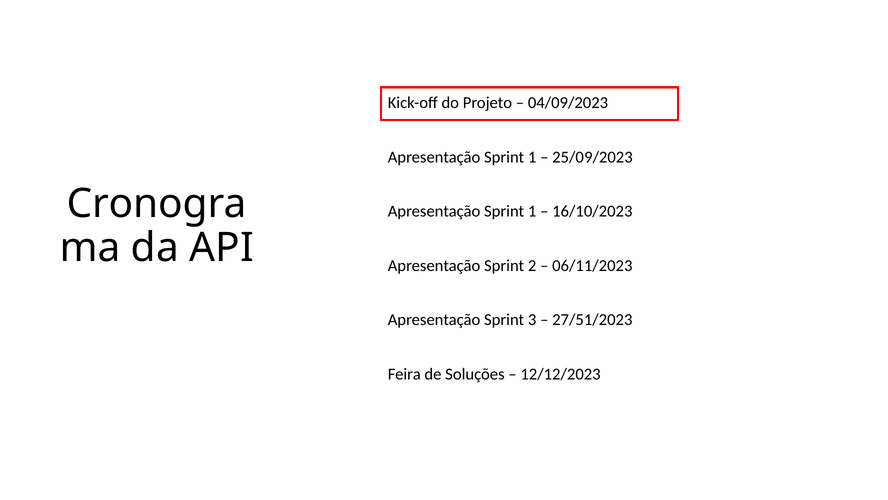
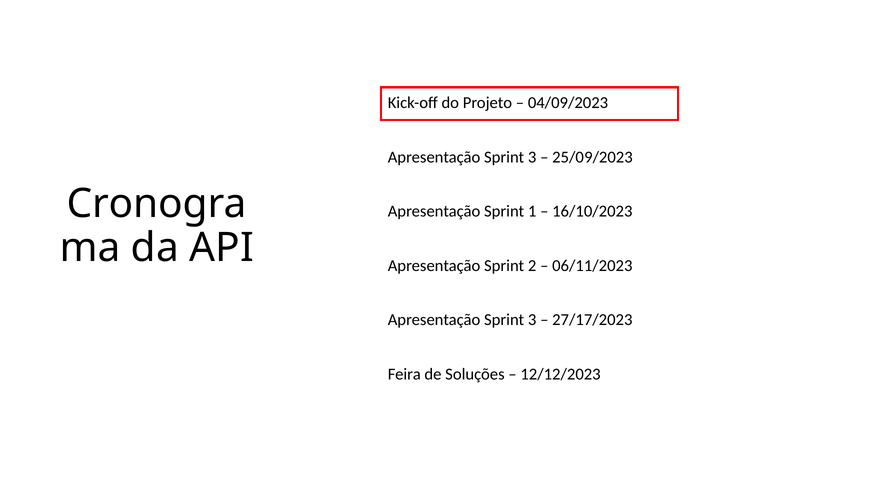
1: 1 -> 3 (532, 157)
27/51/2023: 27/51/2023 -> 27/17/2023 (592, 320)
